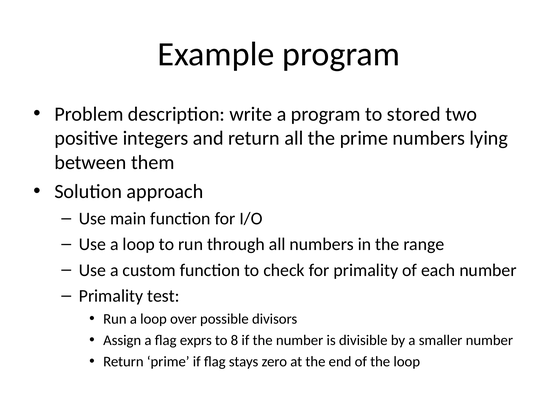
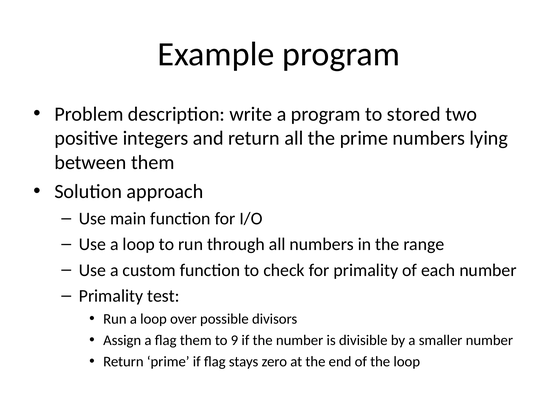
flag exprs: exprs -> them (196, 340)
8: 8 -> 9 (234, 340)
